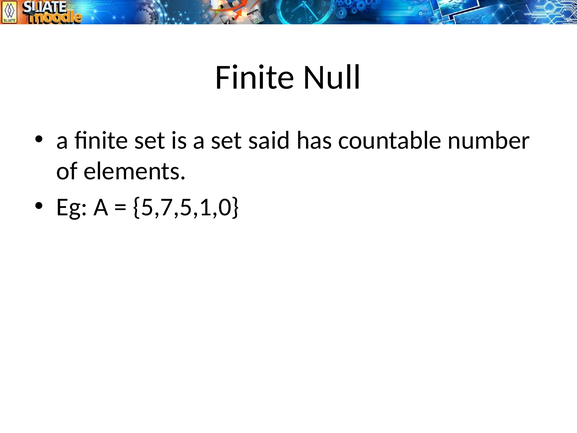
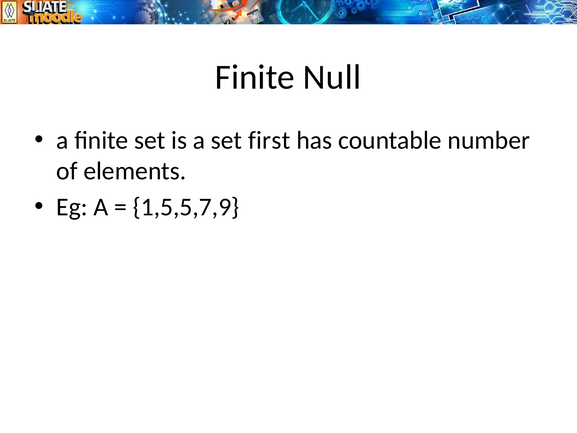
said: said -> first (269, 140)
5,7,5,1,0: 5,7,5,1,0 -> 1,5,5,7,9 (186, 207)
